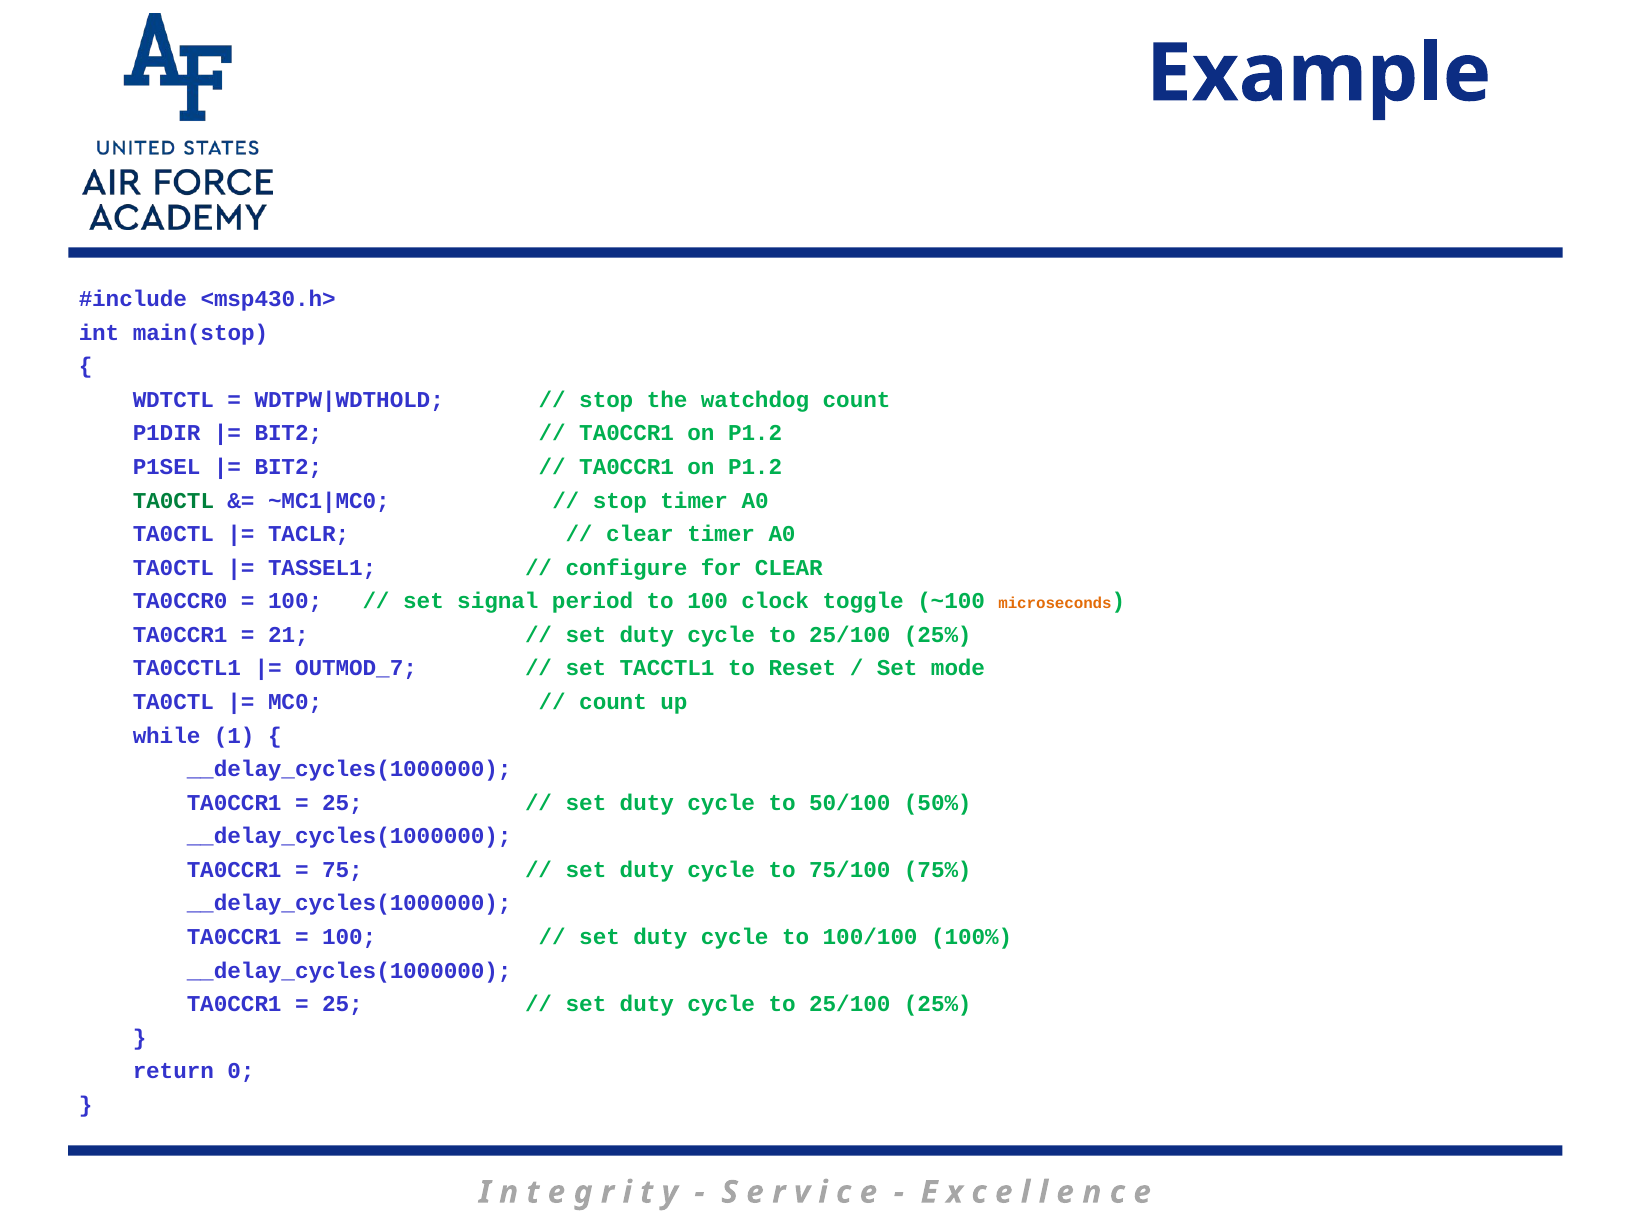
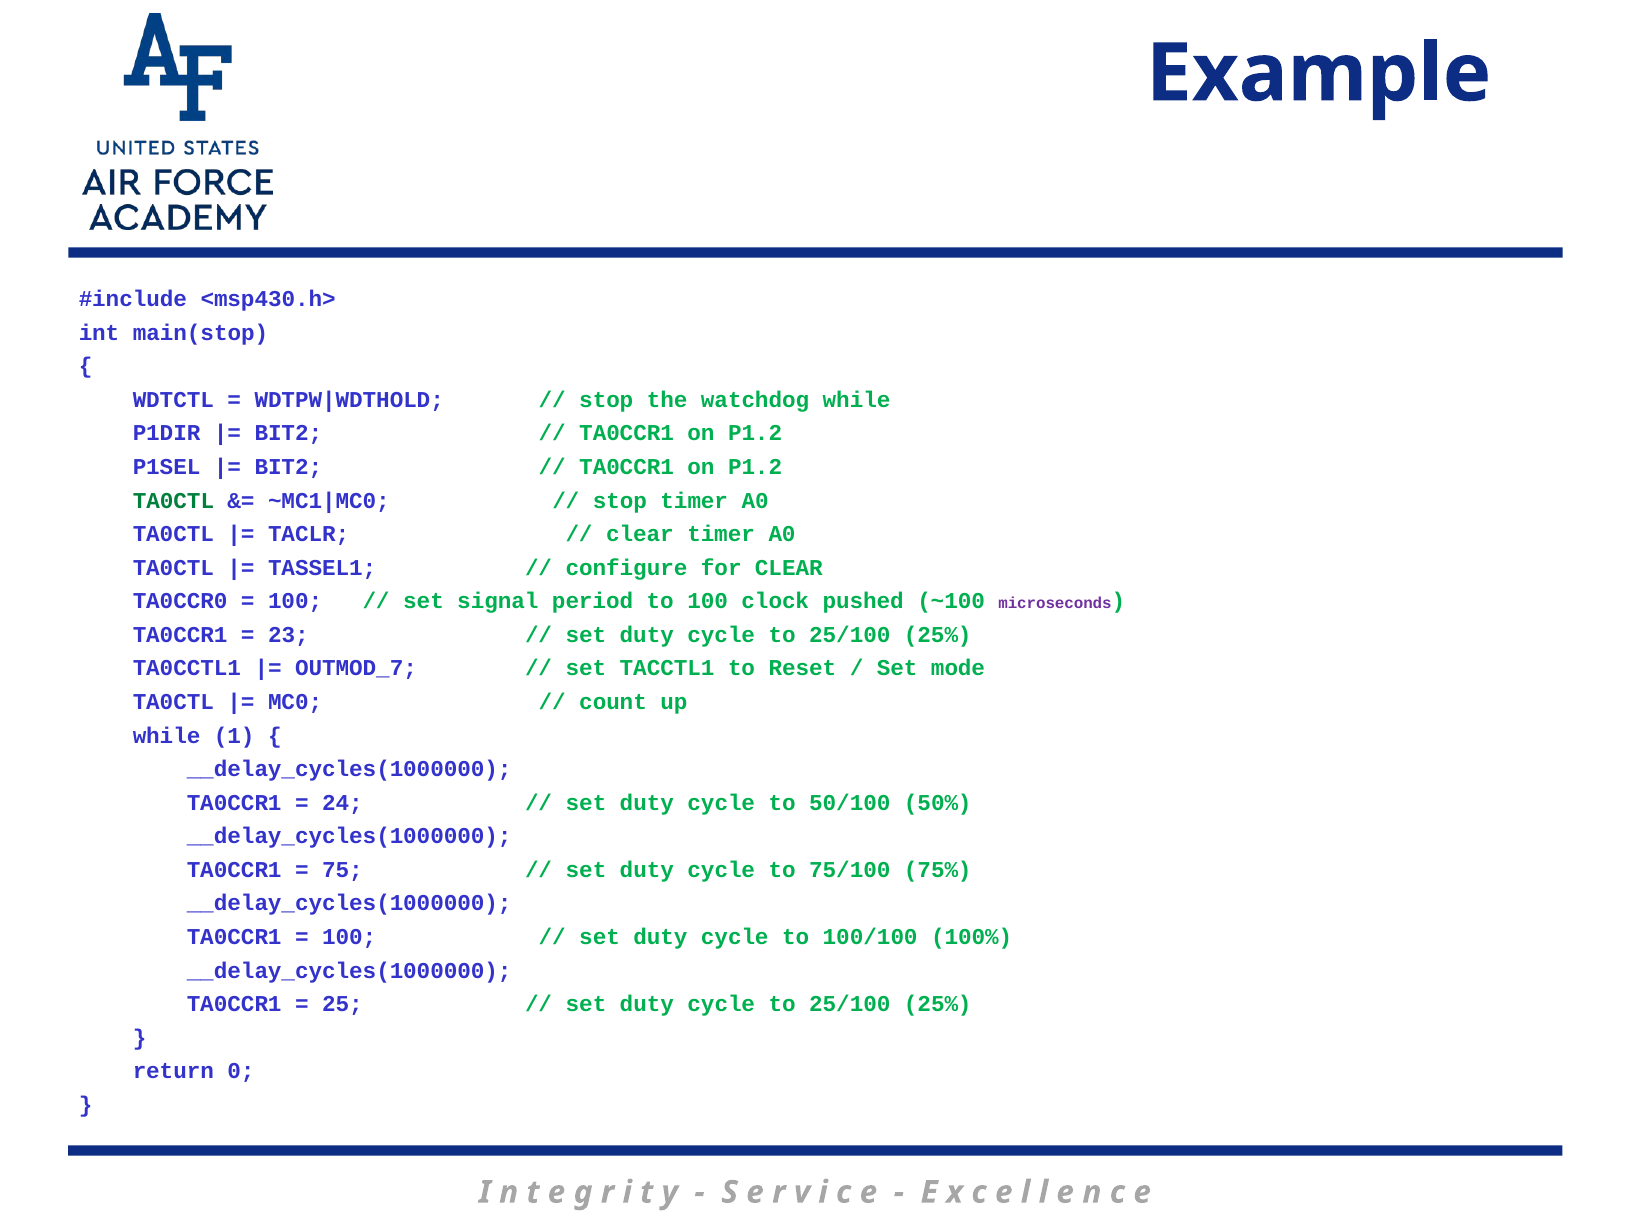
watchdog count: count -> while (857, 400)
toggle: toggle -> pushed (863, 601)
microseconds colour: orange -> purple (1055, 603)
21: 21 -> 23 (288, 635)
25: 25 -> 24 (342, 802)
